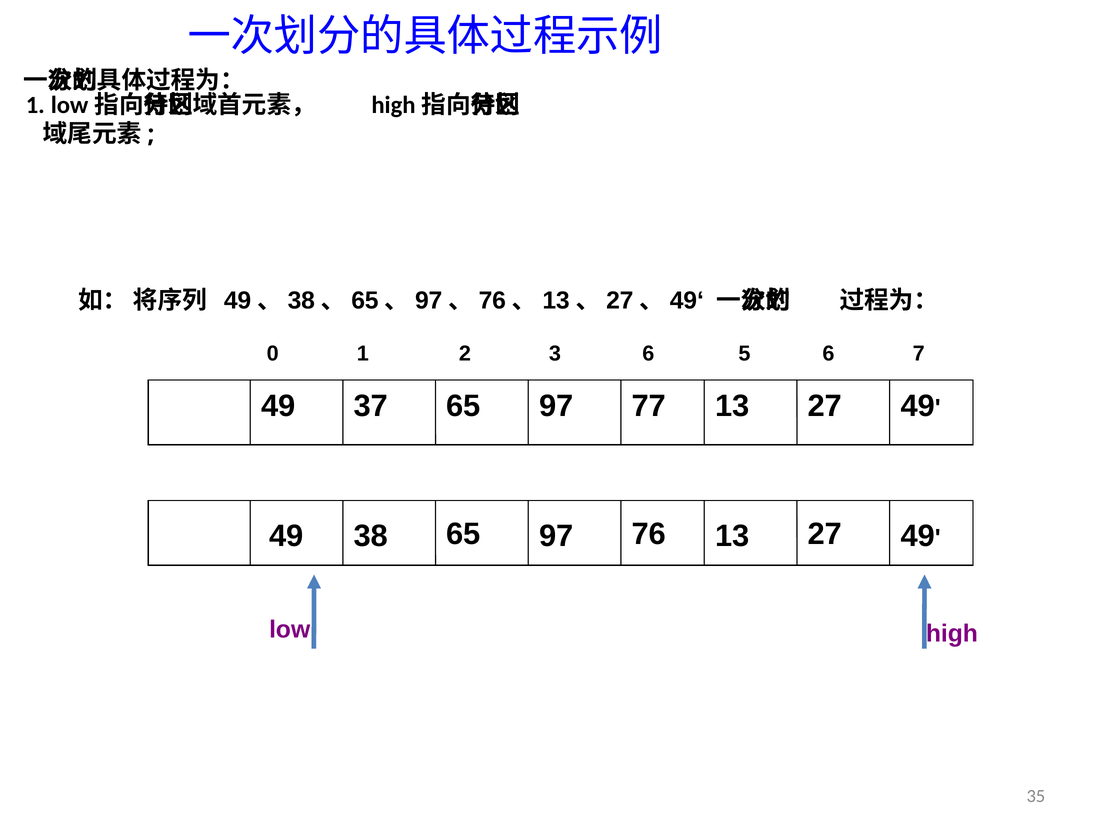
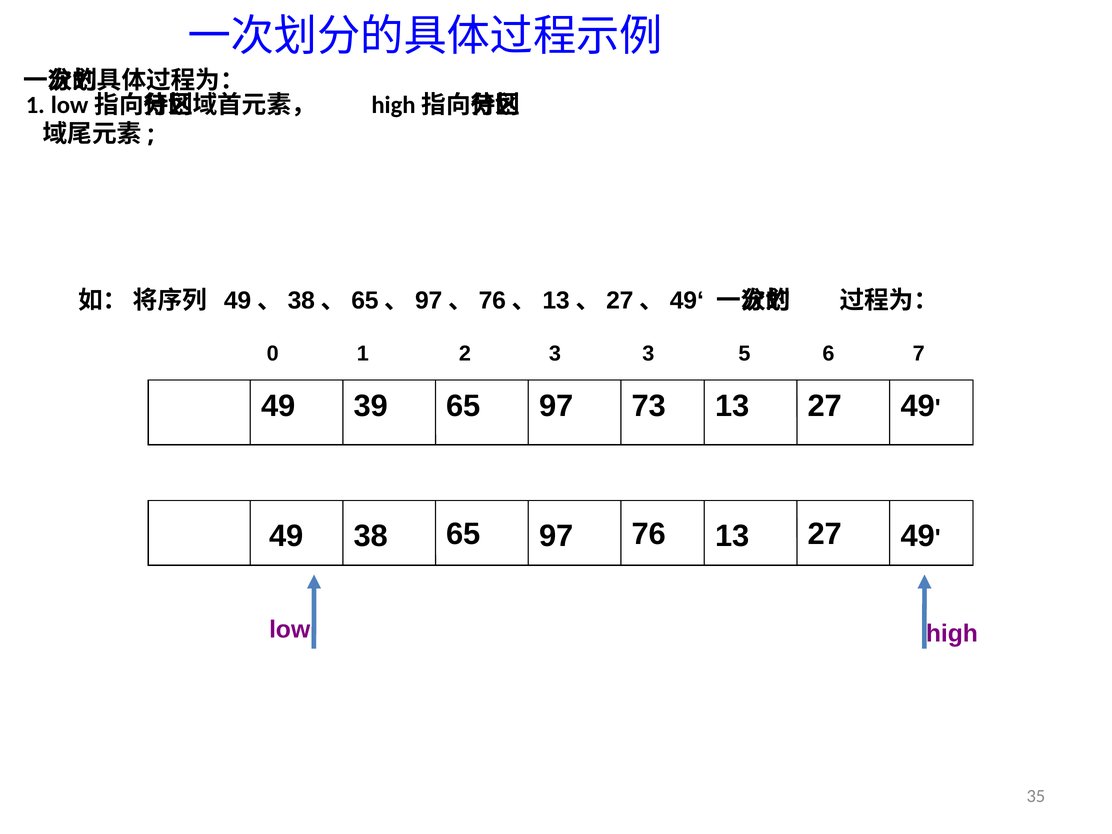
3 6: 6 -> 3 (648, 354)
37: 37 -> 39 (371, 406)
77: 77 -> 73 (649, 406)
